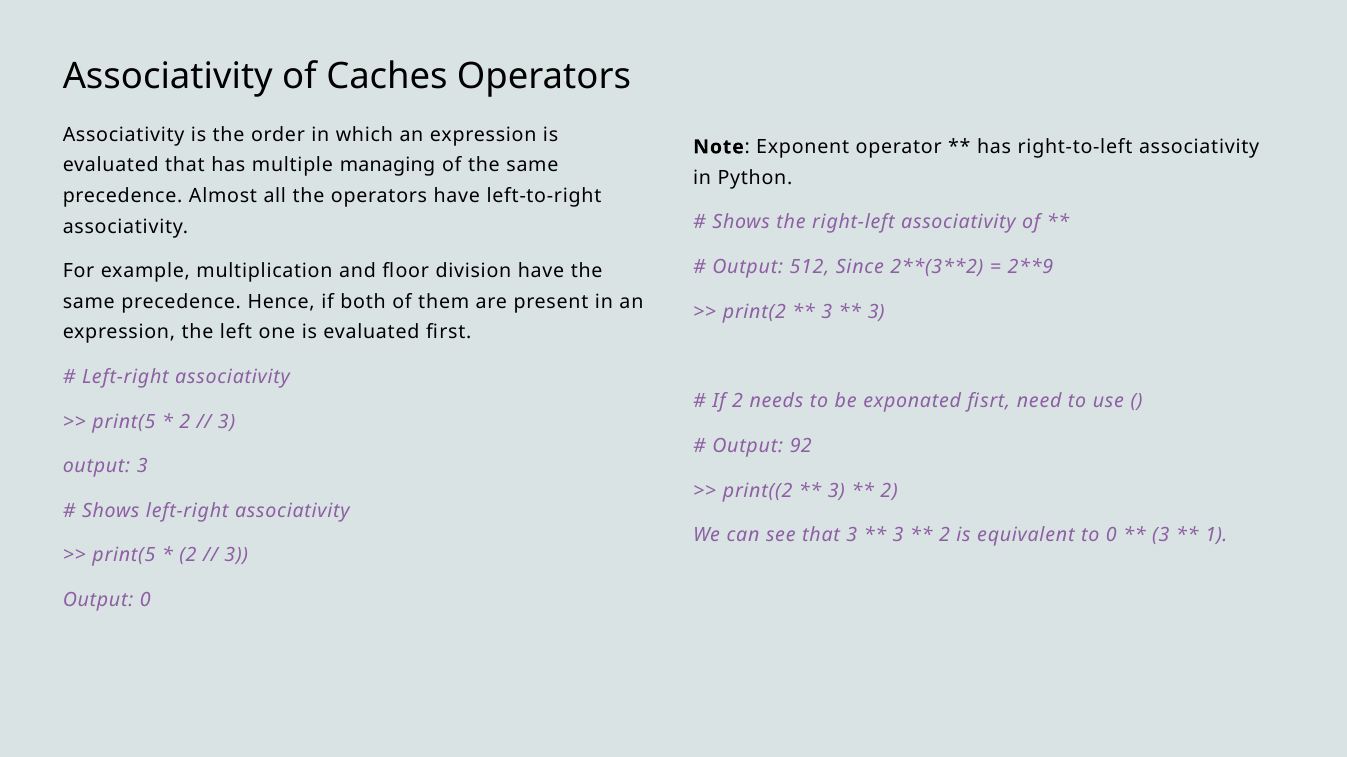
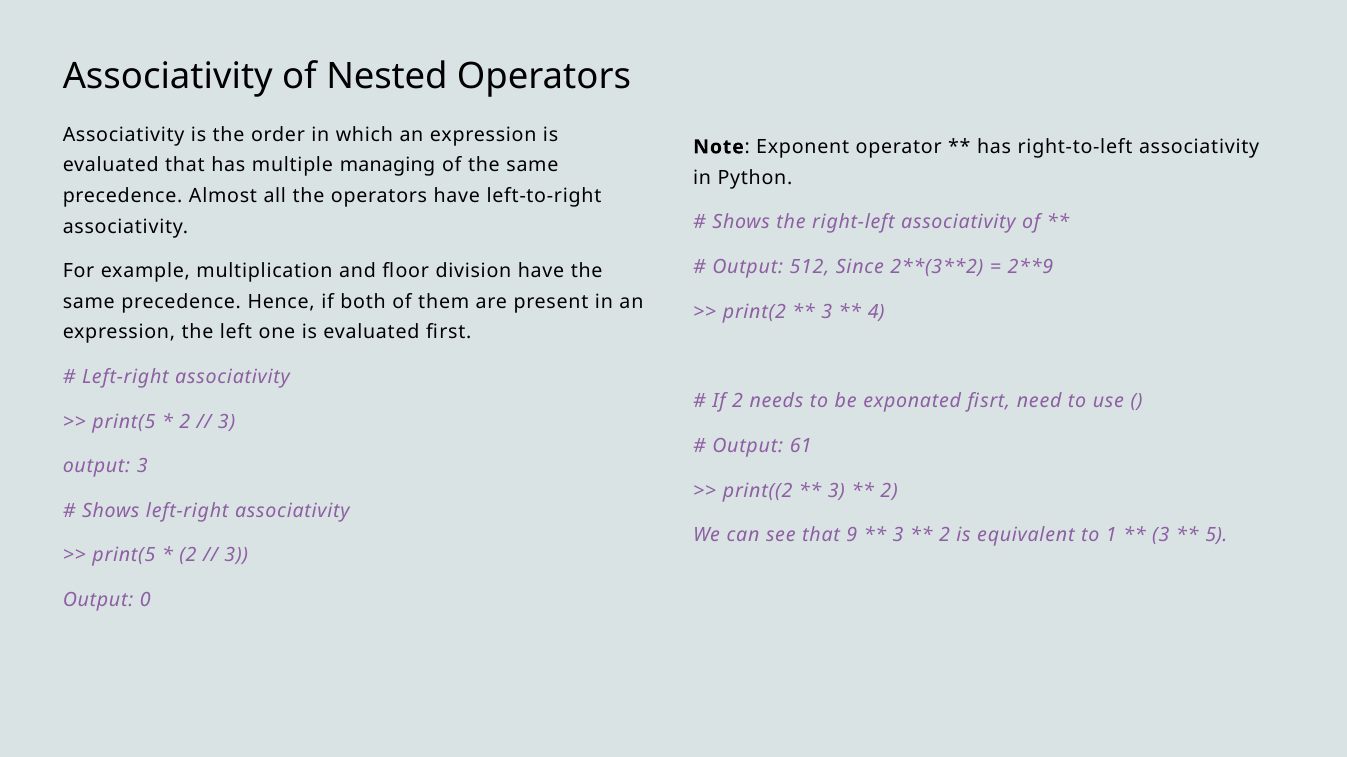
Caches: Caches -> Nested (387, 76)
3: 3 -> 4 (876, 312)
92: 92 -> 61 (801, 446)
that 3: 3 -> 9 (852, 536)
to 0: 0 -> 1 (1111, 536)
1: 1 -> 5 (1216, 536)
